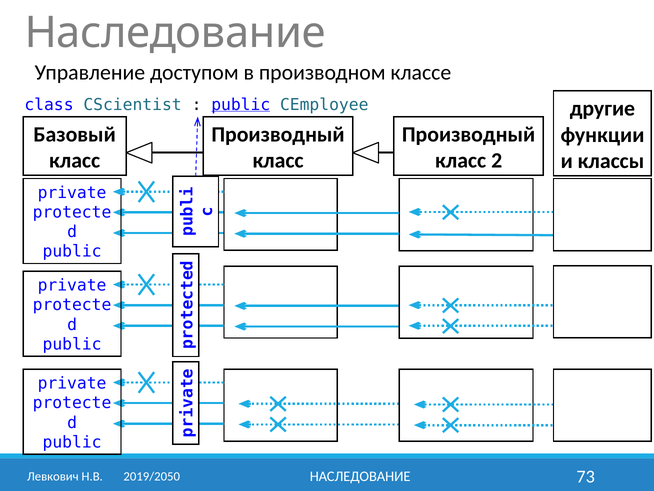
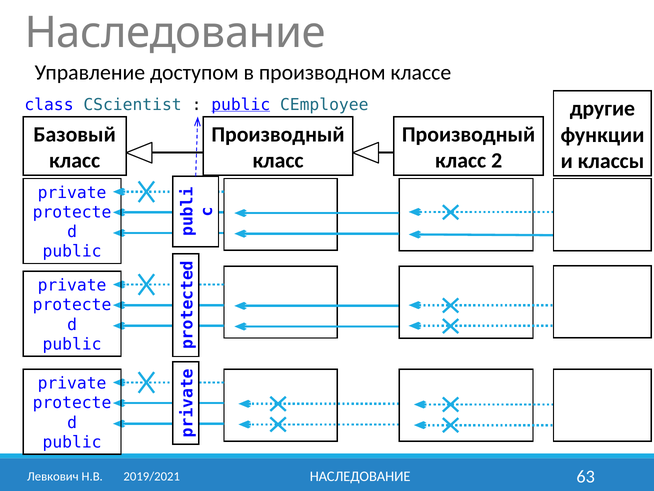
73: 73 -> 63 (586, 476)
2019/2050: 2019/2050 -> 2019/2021 (152, 476)
